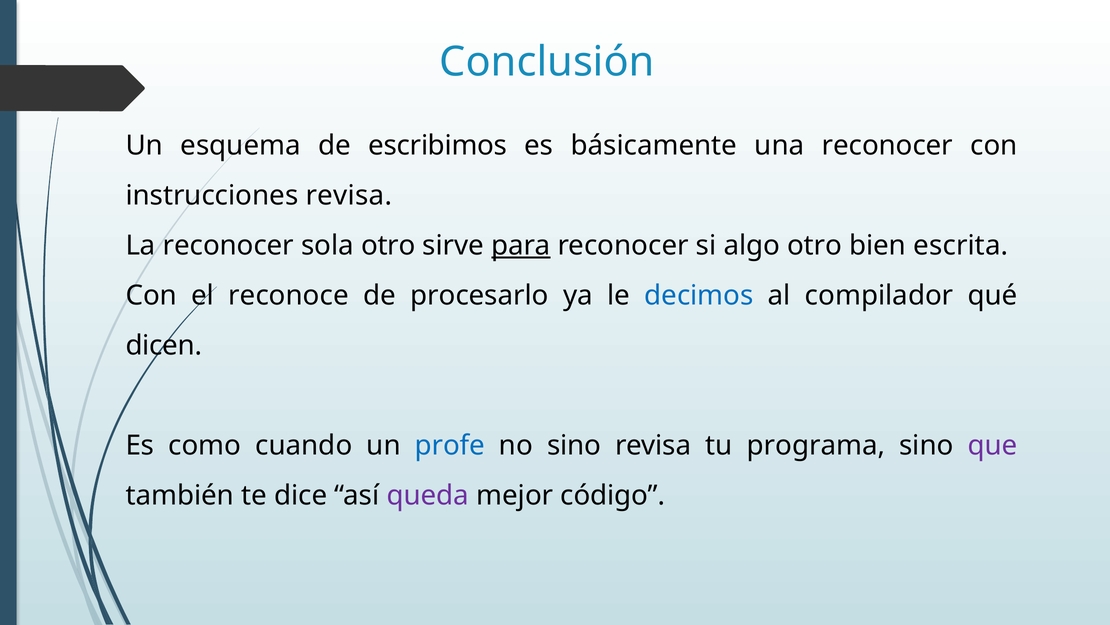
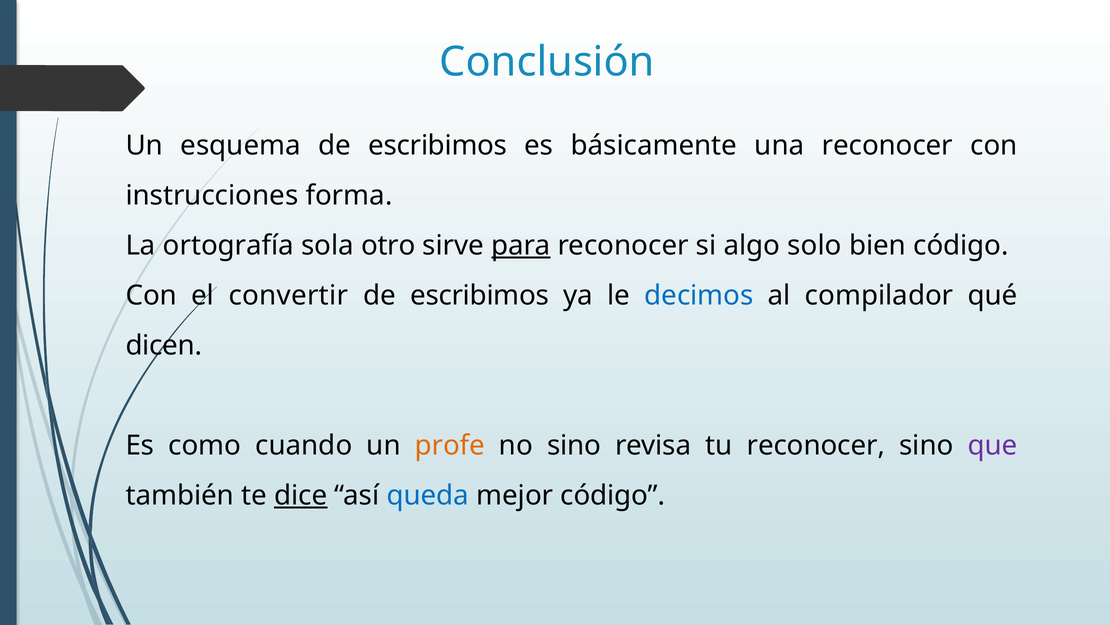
instrucciones revisa: revisa -> forma (349, 195)
La reconocer: reconocer -> ortografía (228, 245)
algo otro: otro -> solo (815, 245)
bien escrita: escrita -> código (961, 245)
reconoce: reconoce -> convertir (288, 295)
procesarlo: procesarlo -> escribimos (480, 295)
profe colour: blue -> orange (450, 445)
tu programa: programa -> reconocer (816, 445)
dice underline: none -> present (301, 495)
queda colour: purple -> blue (428, 495)
